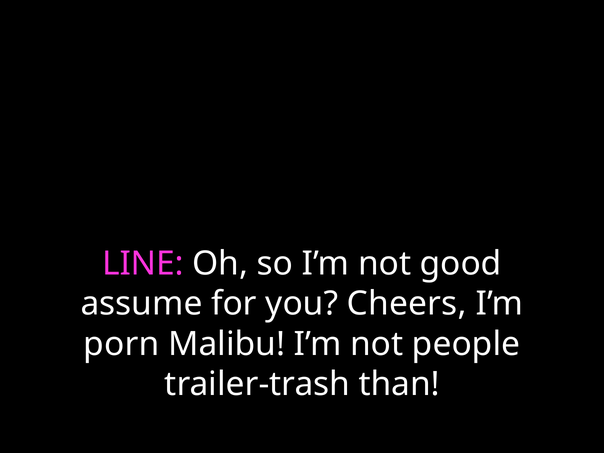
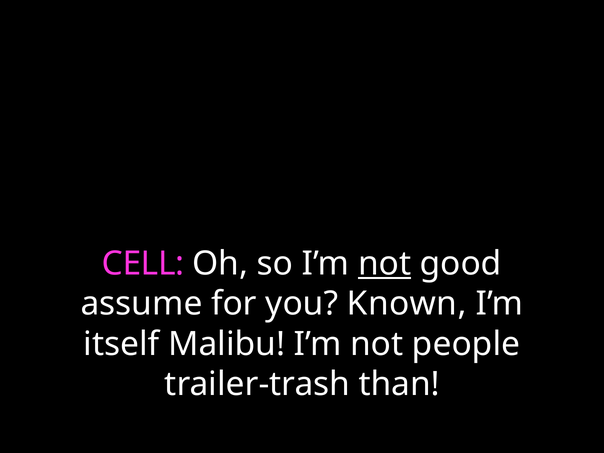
LINE: LINE -> CELL (143, 264)
not underline: none -> present (385, 264)
Cheers: Cheers -> Known (407, 304)
porn: porn -> itself (121, 344)
